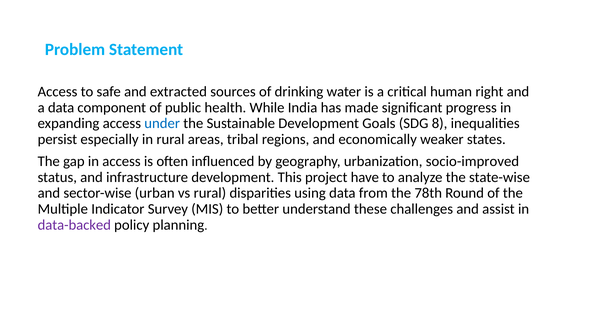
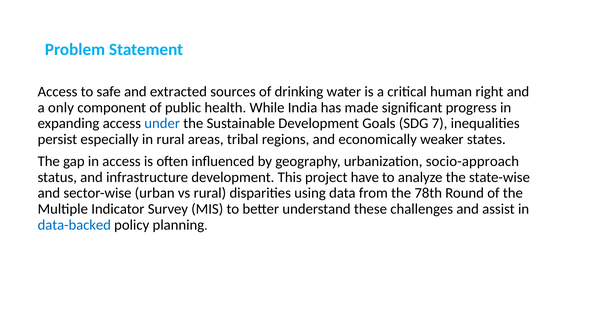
a data: data -> only (61, 108)
8: 8 -> 7 (440, 124)
socio-improved: socio-improved -> socio-approach (472, 161)
data-backed colour: purple -> blue (74, 225)
